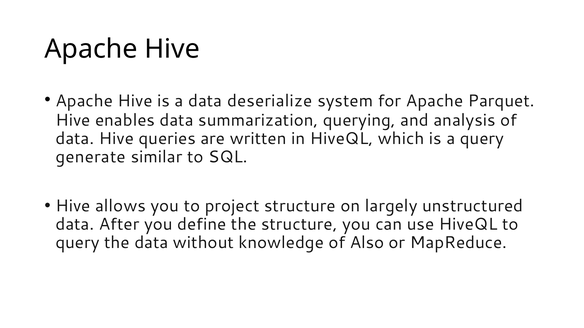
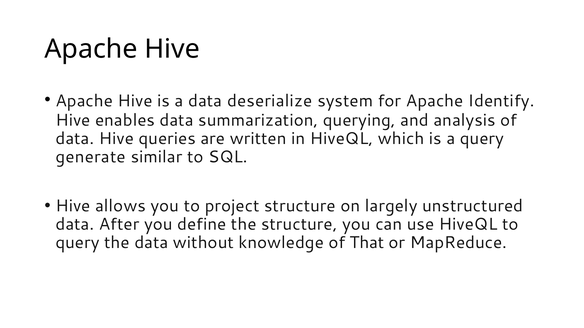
Parquet: Parquet -> Identify (501, 101)
Also: Also -> That (367, 243)
